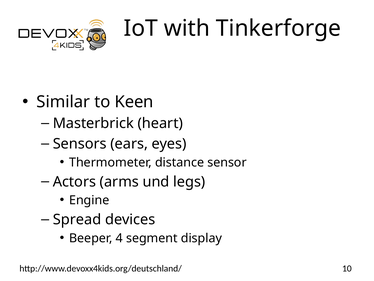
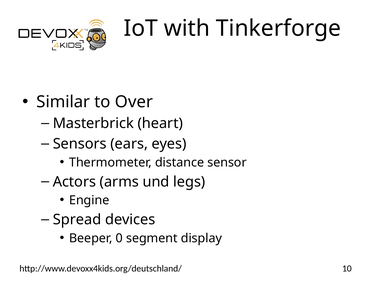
Keen: Keen -> Over (134, 102)
4: 4 -> 0 (119, 238)
